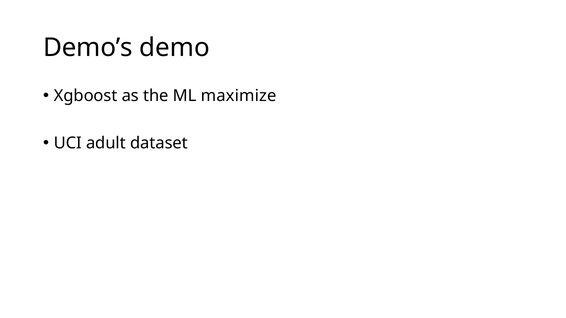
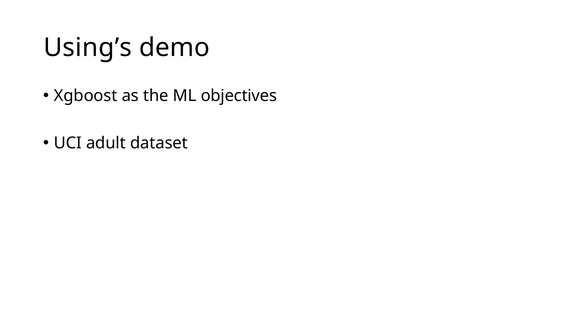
Demo’s: Demo’s -> Using’s (88, 48)
maximize: maximize -> objectives (239, 96)
